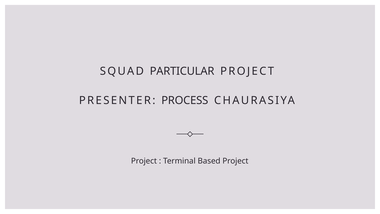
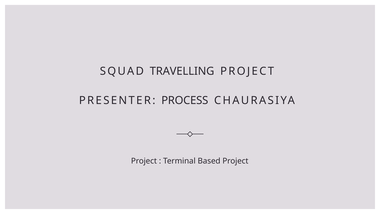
PARTICULAR: PARTICULAR -> TRAVELLING (182, 71)
